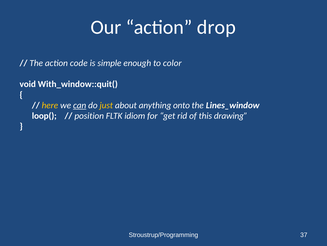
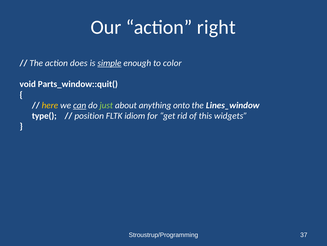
drop: drop -> right (216, 27)
code: code -> does (79, 63)
simple underline: none -> present (109, 63)
With_window::quit(: With_window::quit( -> Parts_window::quit( (78, 84)
just colour: yellow -> light green (106, 105)
loop(: loop( -> type( (44, 116)
drawing: drawing -> widgets (231, 116)
